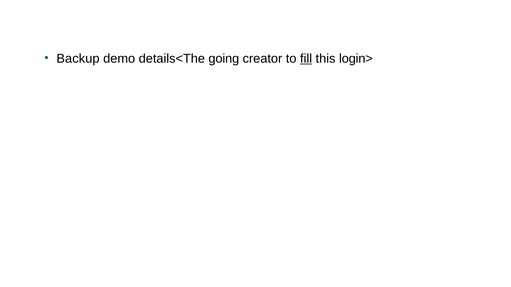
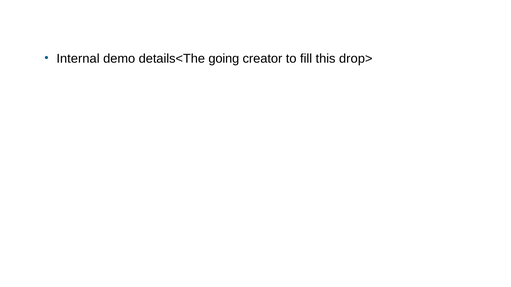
Backup: Backup -> Internal (78, 59)
fill underline: present -> none (306, 59)
login>: login> -> drop> (356, 59)
